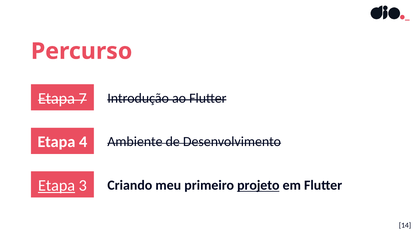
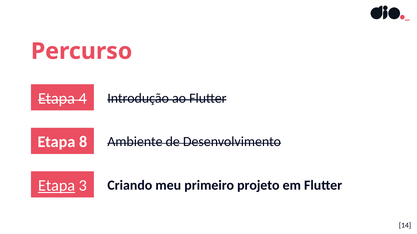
7: 7 -> 4 (83, 99)
4: 4 -> 8 (83, 142)
projeto underline: present -> none (258, 186)
